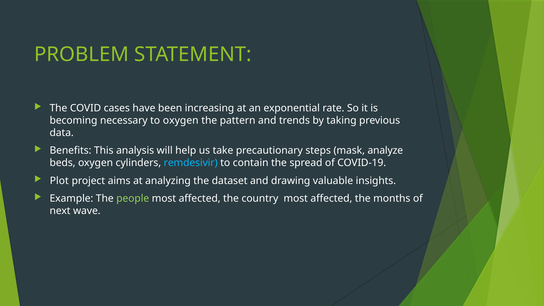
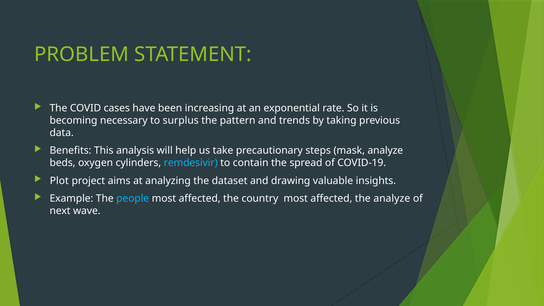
to oxygen: oxygen -> surplus (181, 120)
people colour: light green -> light blue (133, 199)
the months: months -> analyze (392, 199)
